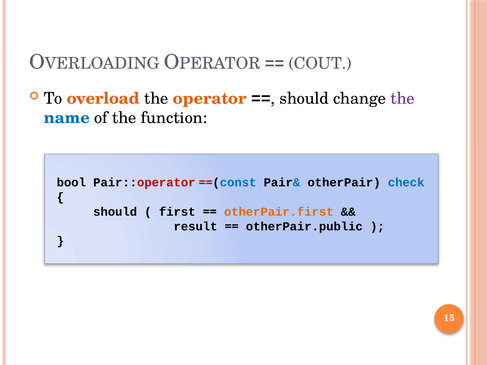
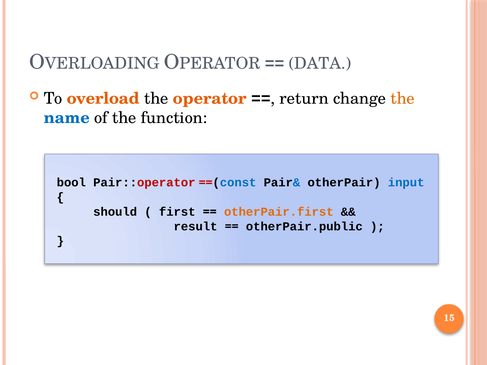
COUT: COUT -> DATA (320, 64)
should: should -> return (304, 99)
the colour: purple -> orange (403, 99)
check: check -> input (406, 183)
